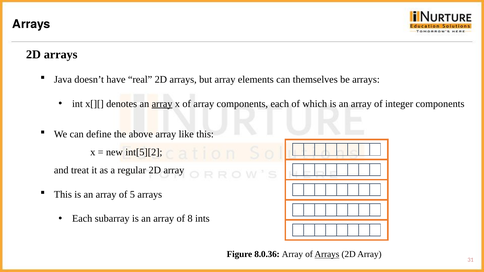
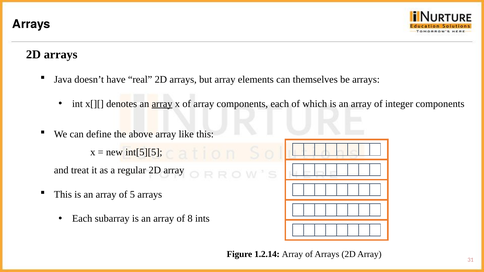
int[5][2: int[5][2 -> int[5][5 (144, 152)
8.0.36: 8.0.36 -> 1.2.14 (267, 254)
Arrays underline: present -> none (327, 254)
